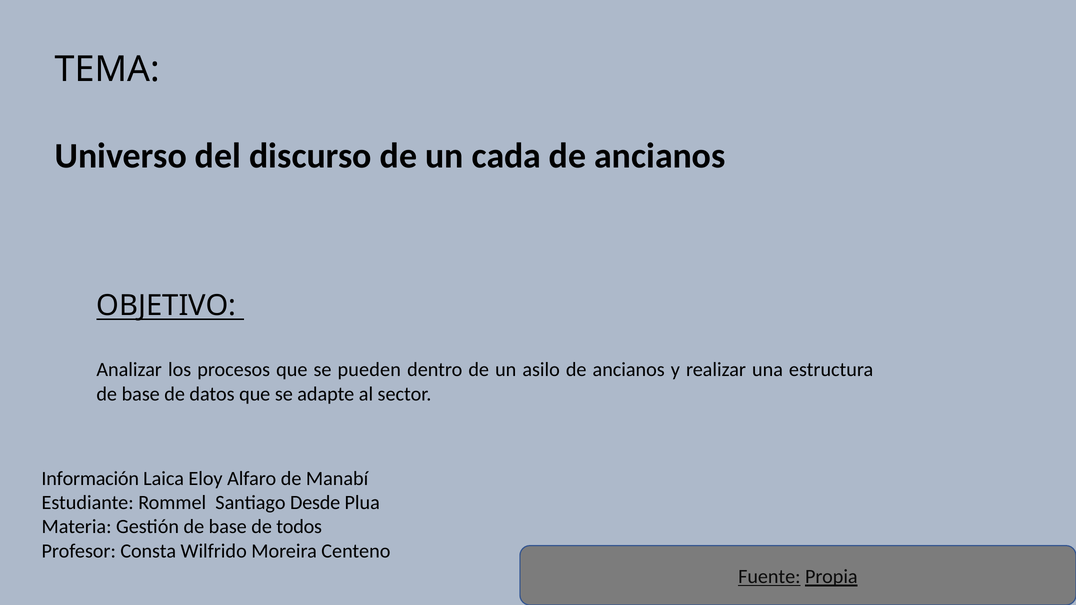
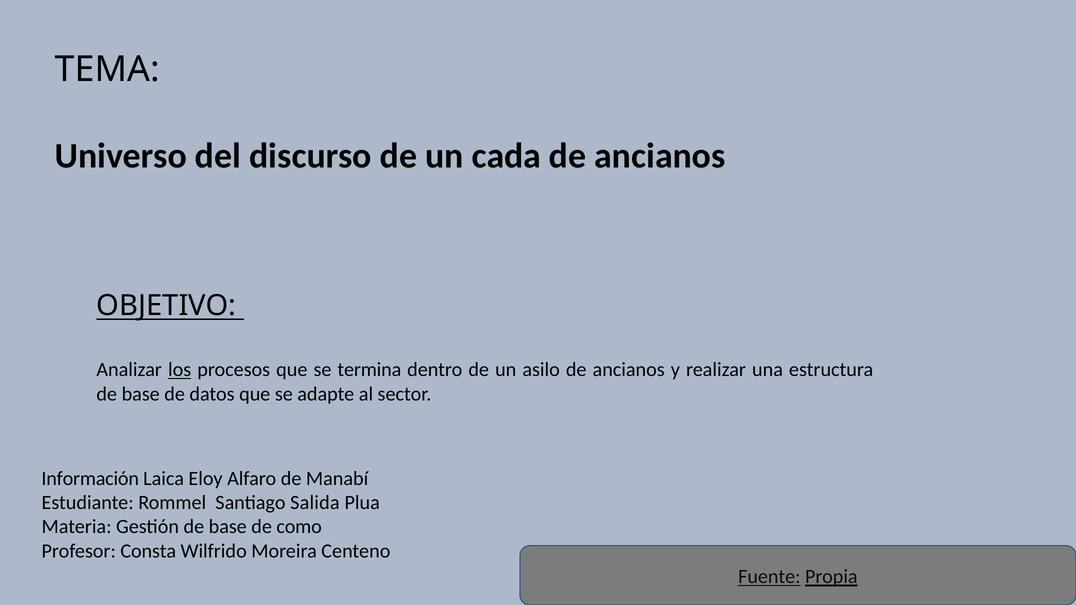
los underline: none -> present (180, 370)
pueden: pueden -> termina (369, 370)
Desde: Desde -> Salida (315, 503)
todos: todos -> como (299, 527)
